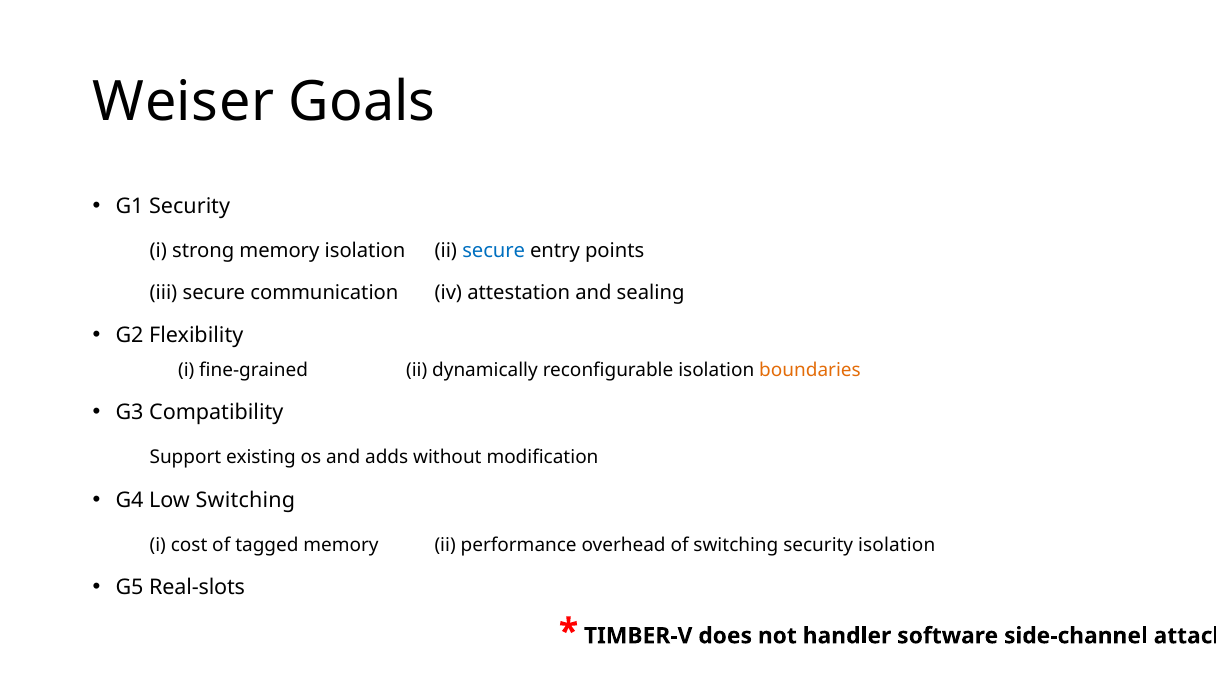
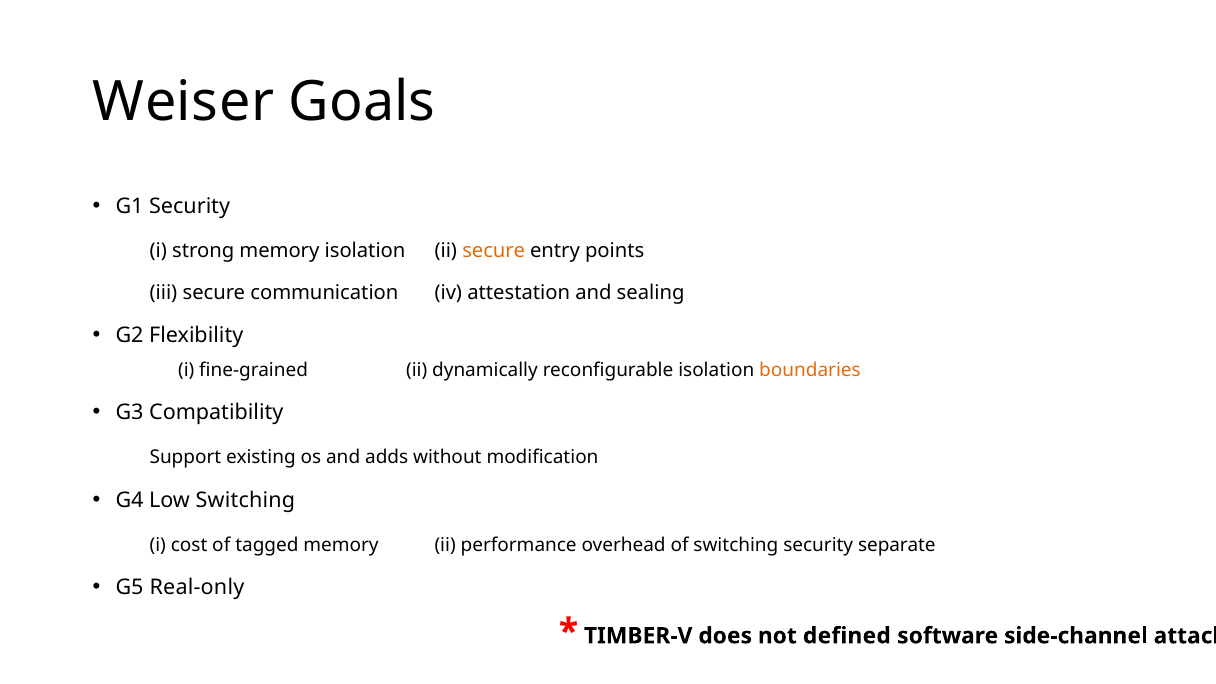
secure colour: blue -> orange (494, 250)
security isolation: isolation -> separate (897, 545)
Real-slots: Real-slots -> Real-only (197, 588)
handler: handler -> defined (847, 636)
